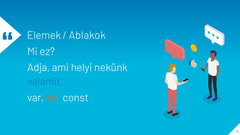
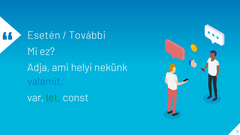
Elemek: Elemek -> Esetén (44, 35)
Ablakok: Ablakok -> További (87, 35)
let colour: orange -> green (53, 98)
